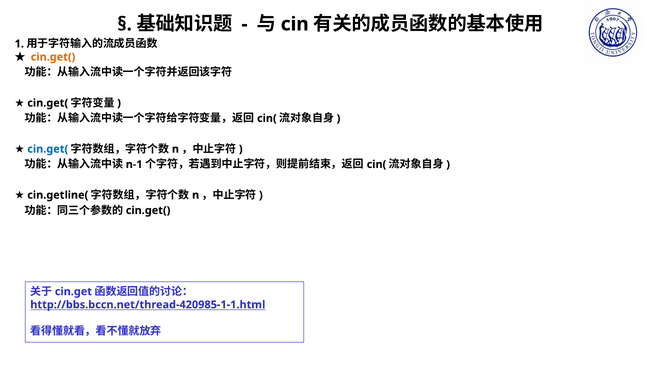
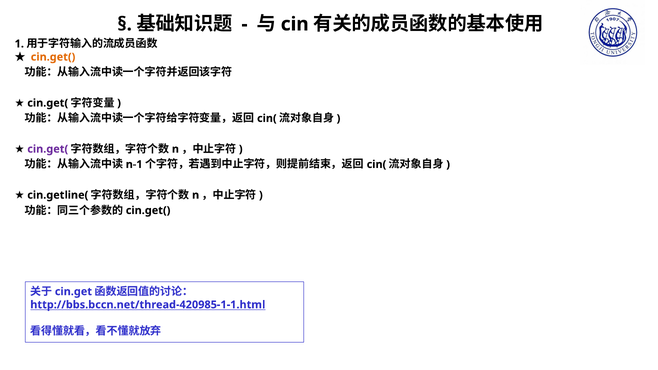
cin.get( colour: blue -> purple (48, 149)
